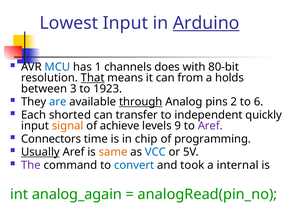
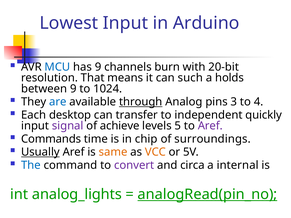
Arduino underline: present -> none (206, 23)
has 1: 1 -> 9 (98, 67)
does: does -> burn (167, 67)
80-bit: 80-bit -> 20-bit (224, 67)
That underline: present -> none (93, 78)
from: from -> such (190, 78)
between 3: 3 -> 9 (73, 89)
1923: 1923 -> 1024 (108, 89)
2: 2 -> 3 (234, 102)
6: 6 -> 4 (259, 102)
shorted: shorted -> desktop (70, 115)
signal colour: orange -> purple (68, 126)
9: 9 -> 5 (178, 126)
Connectors: Connectors -> Commands (51, 139)
programming: programming -> surroundings (213, 139)
VCC colour: blue -> orange (155, 152)
The colour: purple -> blue (31, 165)
convert colour: blue -> purple (134, 165)
took: took -> circa (192, 165)
analog_again: analog_again -> analog_lights (77, 195)
analogRead(pin_no underline: none -> present (207, 195)
